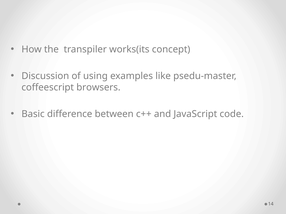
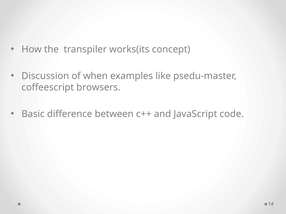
using: using -> when (95, 76)
